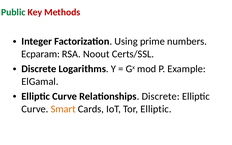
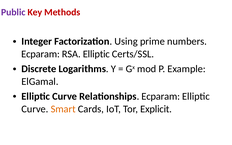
Public colour: green -> purple (13, 12)
RSA Noout: Noout -> Elliptic (96, 54)
Relationships Discrete: Discrete -> Ecparam (161, 96)
Tor Elliptic: Elliptic -> Explicit (156, 109)
